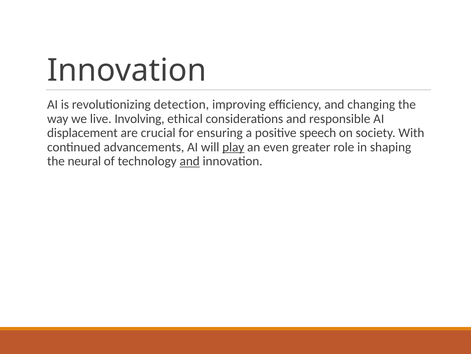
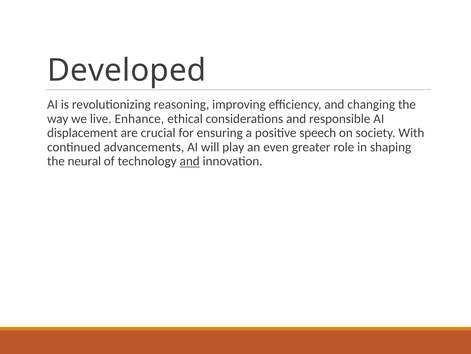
Innovation: Innovation -> Developed (127, 70)
detection: detection -> reasoning (181, 104)
Involving: Involving -> Enhance (139, 119)
play underline: present -> none (233, 147)
